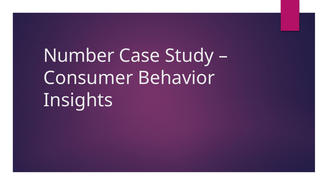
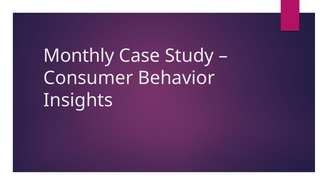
Number: Number -> Monthly (79, 56)
